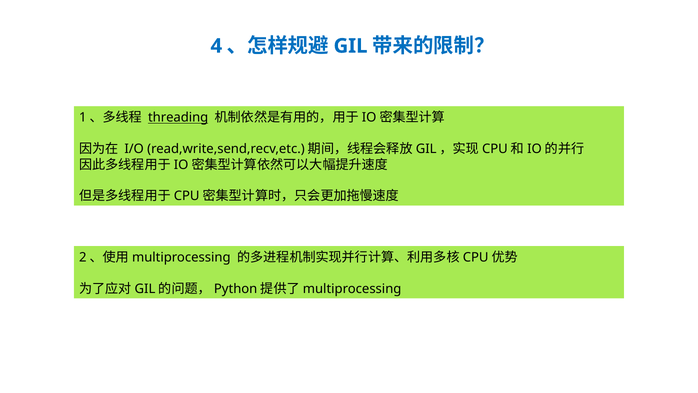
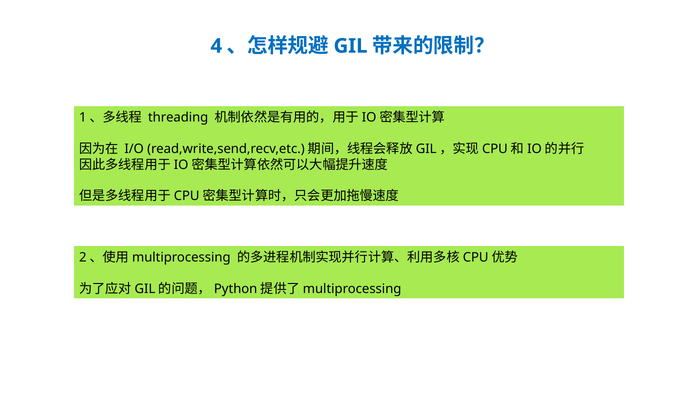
threading underline: present -> none (178, 117)
